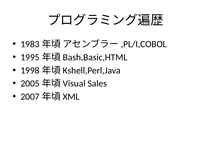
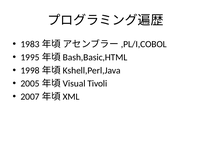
Sales: Sales -> Tivoli (97, 84)
